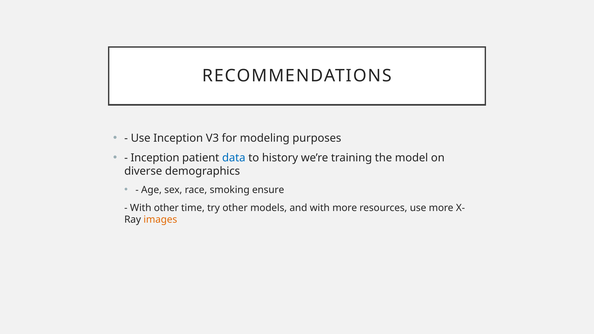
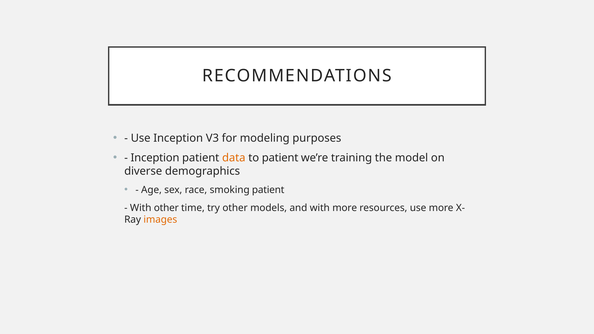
data colour: blue -> orange (234, 158)
to history: history -> patient (280, 158)
smoking ensure: ensure -> patient (268, 190)
